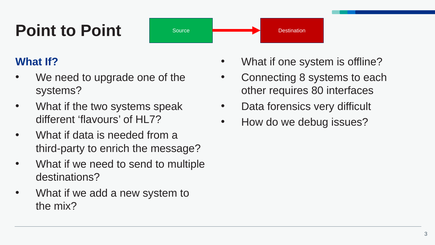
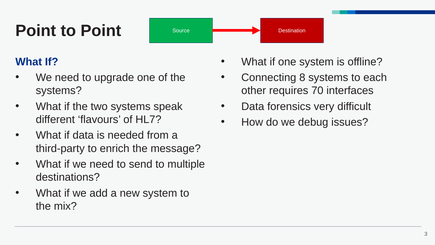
80: 80 -> 70 (317, 91)
